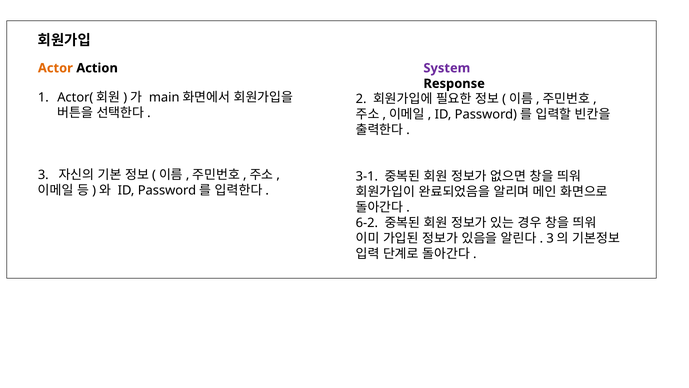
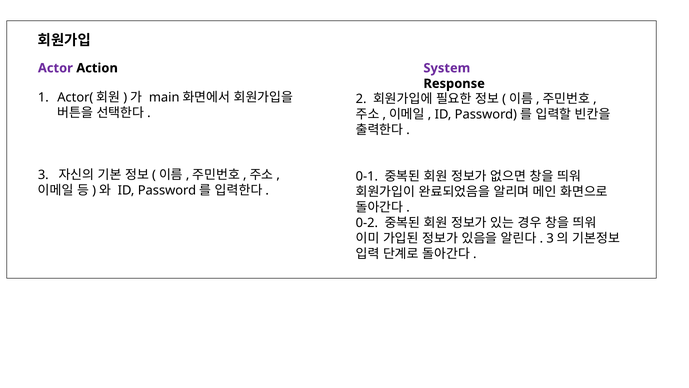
Actor colour: orange -> purple (55, 68)
3-1: 3-1 -> 0-1 (367, 176)
6-2: 6-2 -> 0-2 (367, 223)
